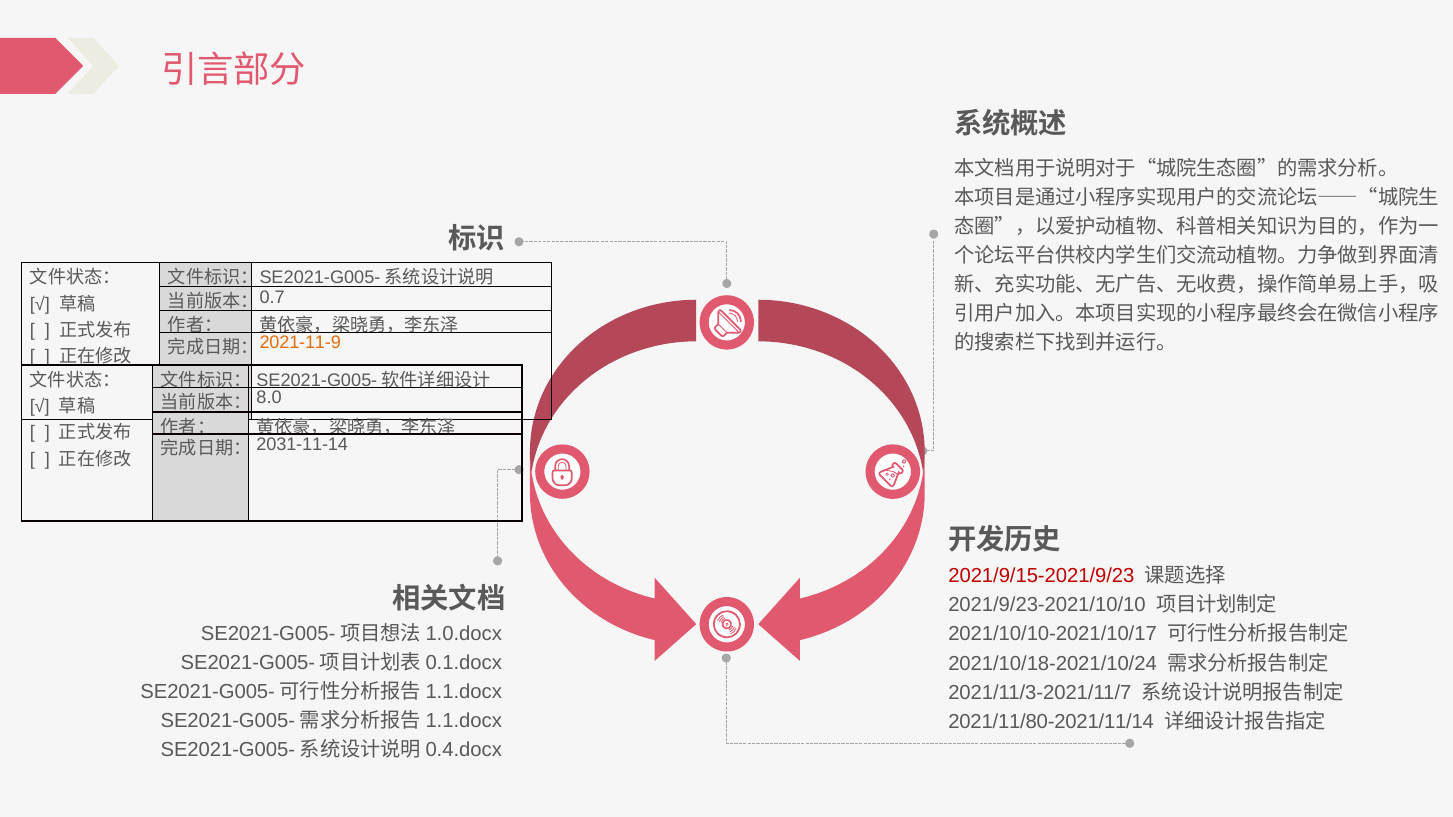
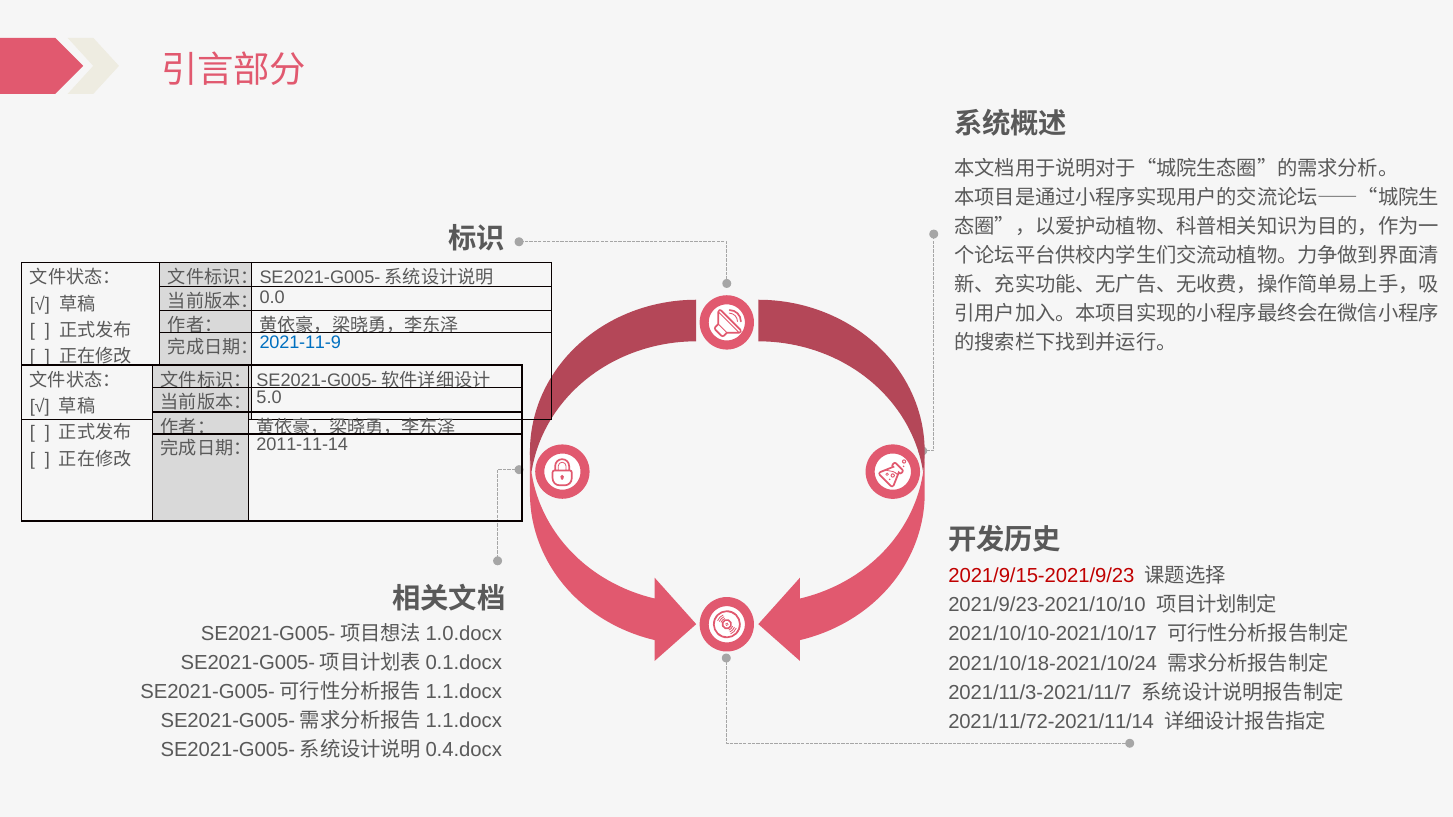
0.7: 0.7 -> 0.0 (272, 297)
2021-11-9 colour: orange -> blue (300, 343)
8.0: 8.0 -> 5.0 (269, 398)
2031-11-14: 2031-11-14 -> 2011-11-14 (302, 445)
2021/11/80-2021/11/14: 2021/11/80-2021/11/14 -> 2021/11/72-2021/11/14 (1051, 722)
